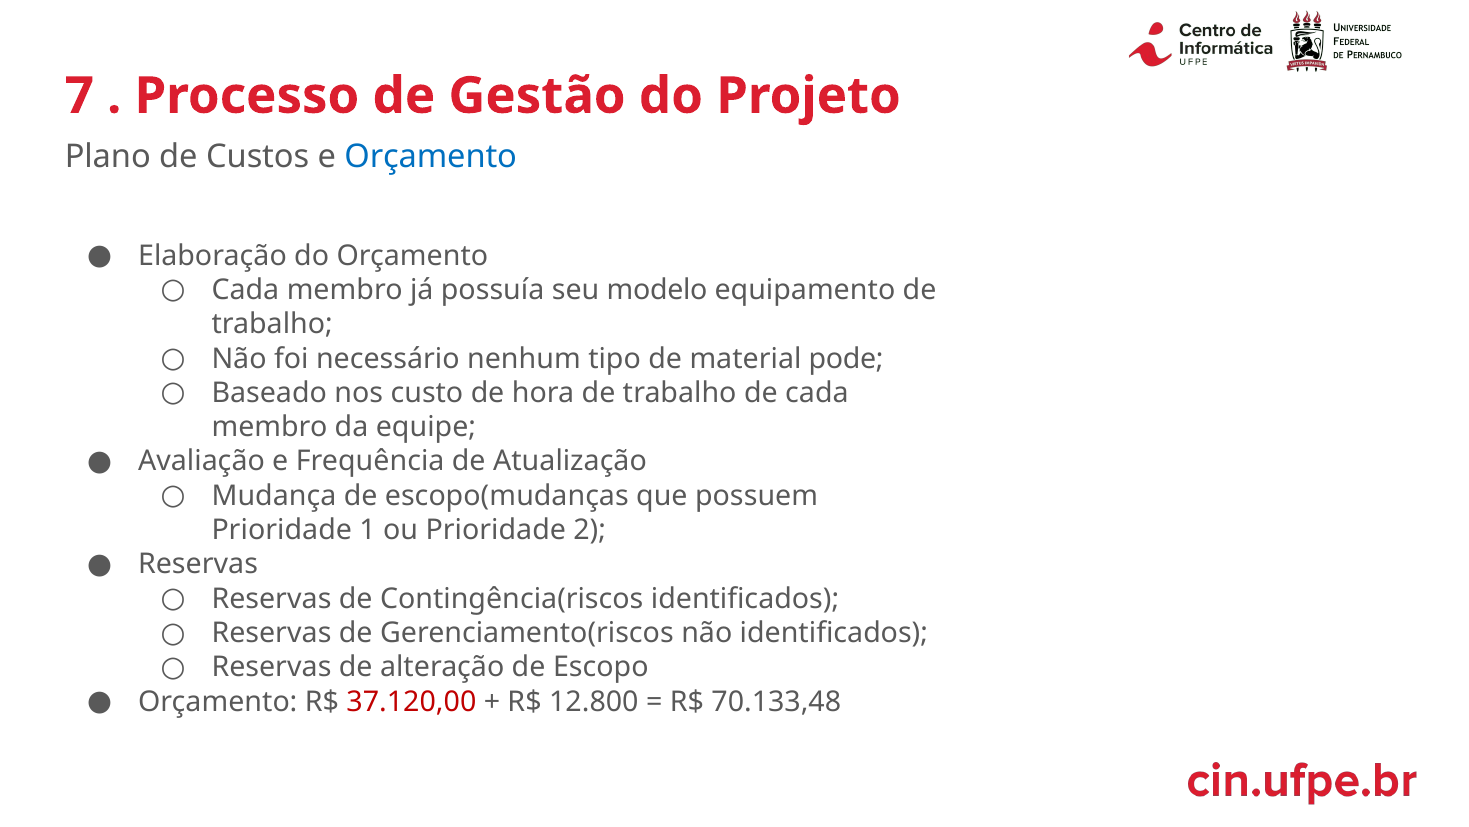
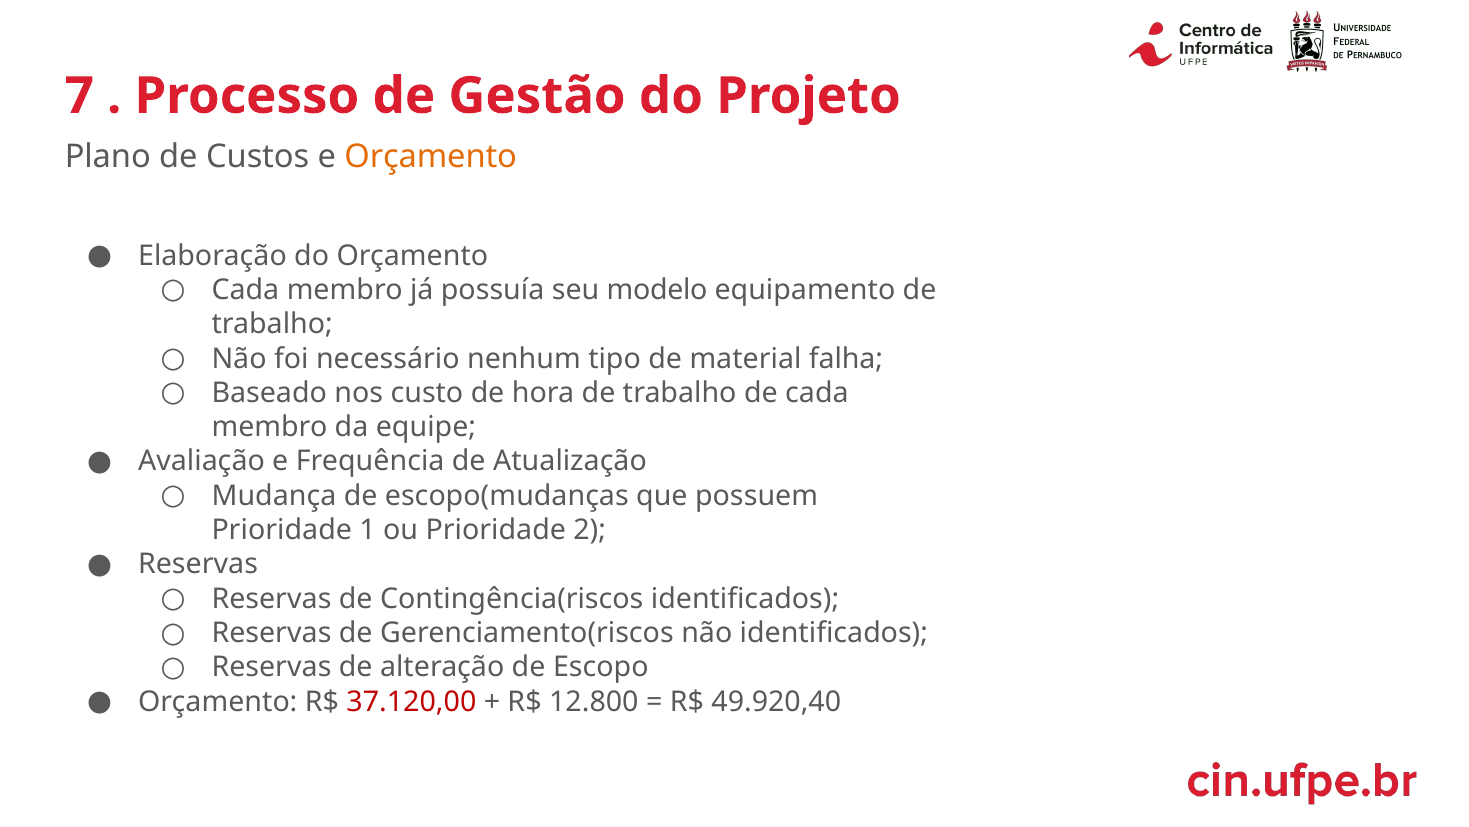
Orçamento colour: blue -> orange (431, 157)
pode: pode -> falha (846, 358)
70.133,48: 70.133,48 -> 49.920,40 (776, 701)
